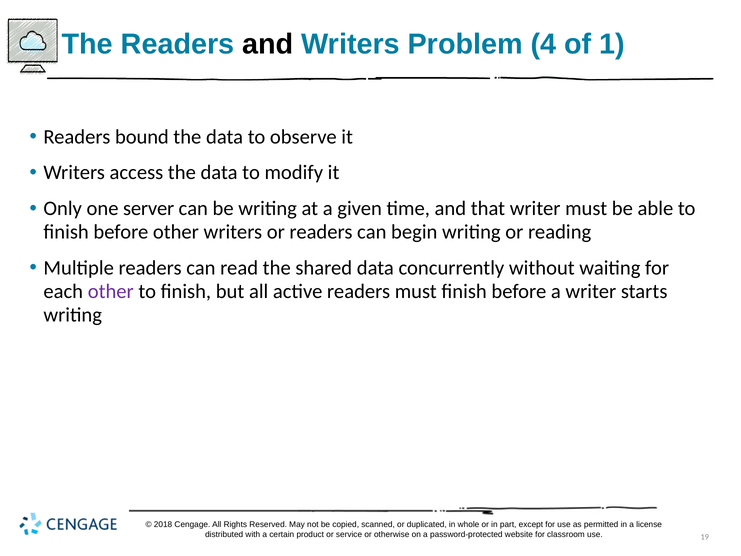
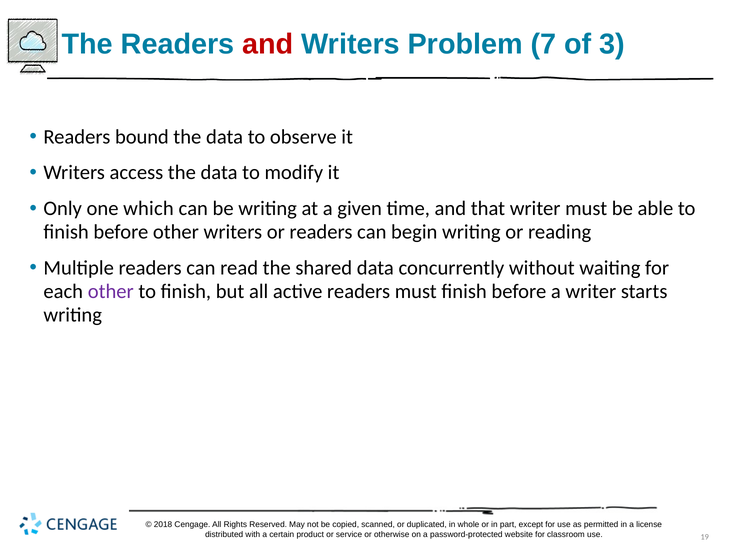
and colour: black -> red (268, 44)
4: 4 -> 7 (544, 44)
1: 1 -> 3 (612, 44)
server: server -> which (148, 208)
